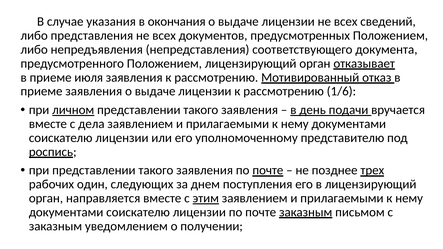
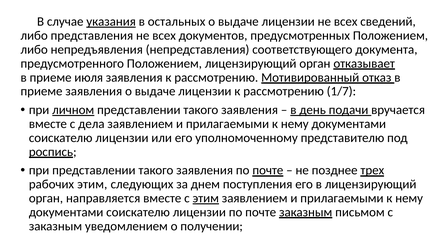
указания underline: none -> present (111, 22)
окончания: окончания -> остальных (177, 22)
1/6: 1/6 -> 1/7 (341, 91)
рабочих один: один -> этим (92, 184)
